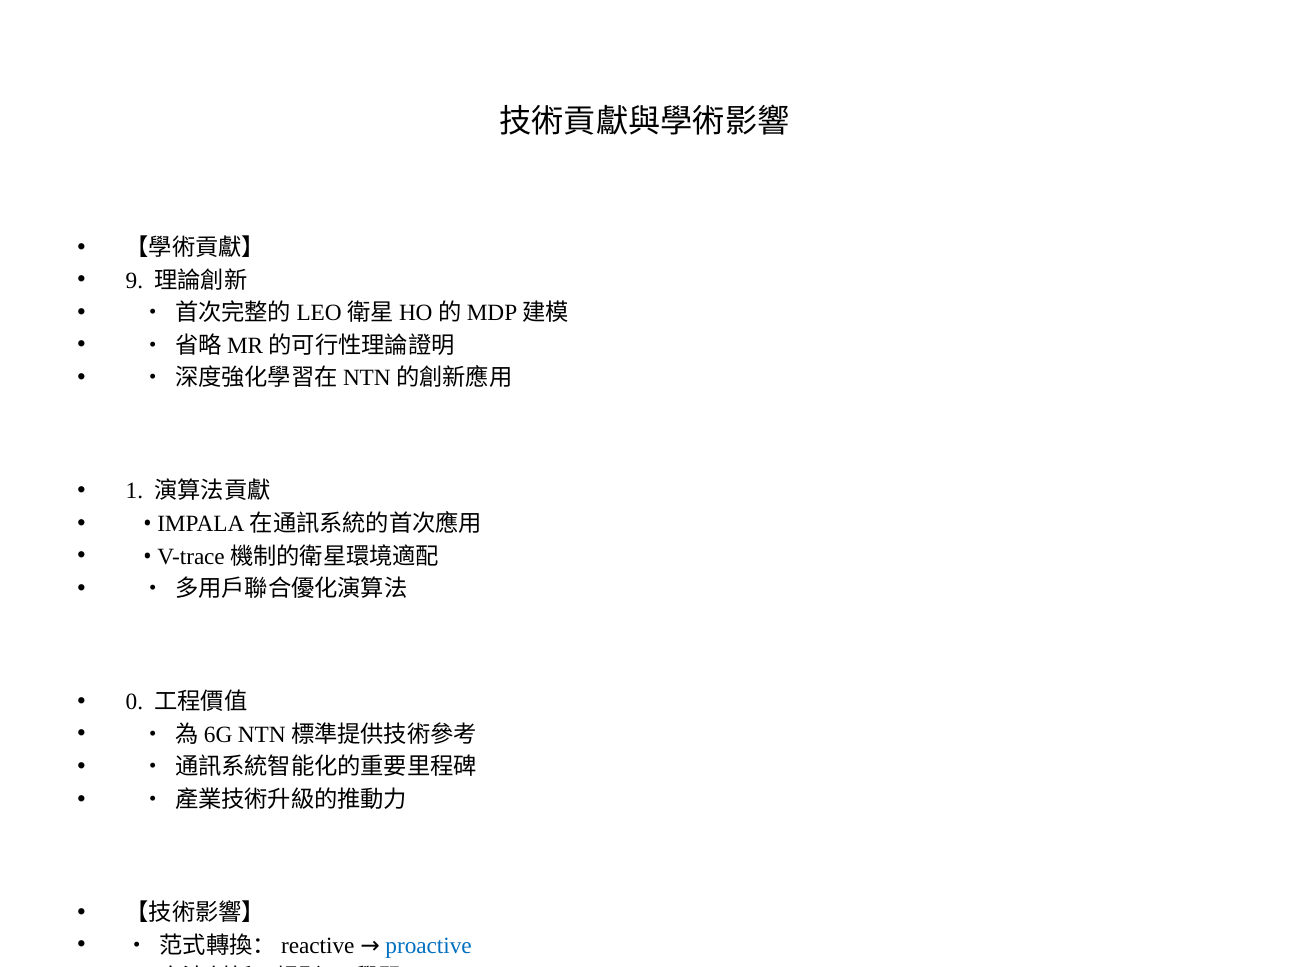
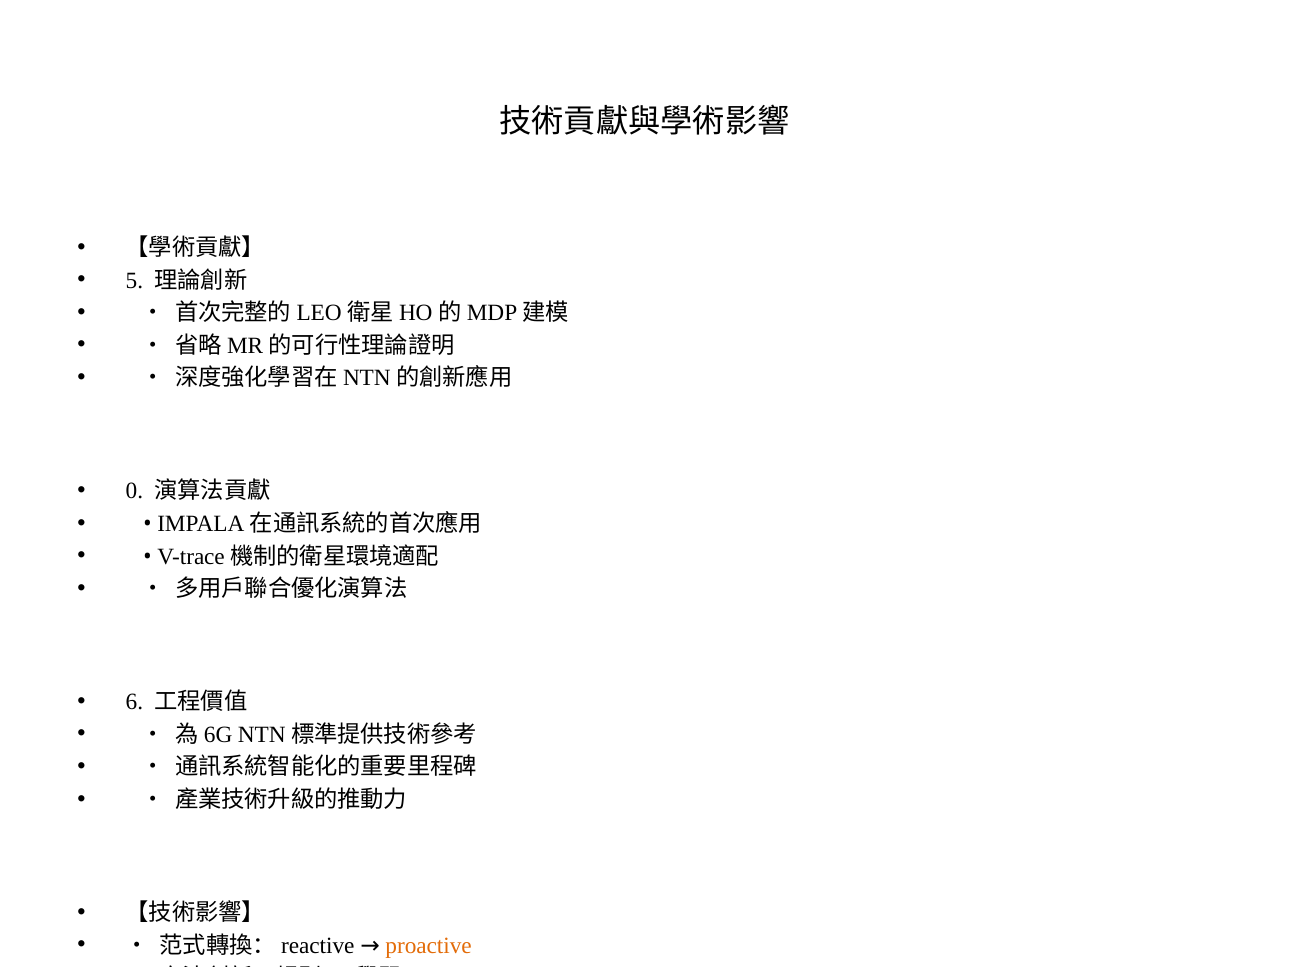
9: 9 -> 5 (134, 280)
1: 1 -> 0 (134, 491)
0: 0 -> 6 (134, 702)
proactive colour: blue -> orange (429, 945)
